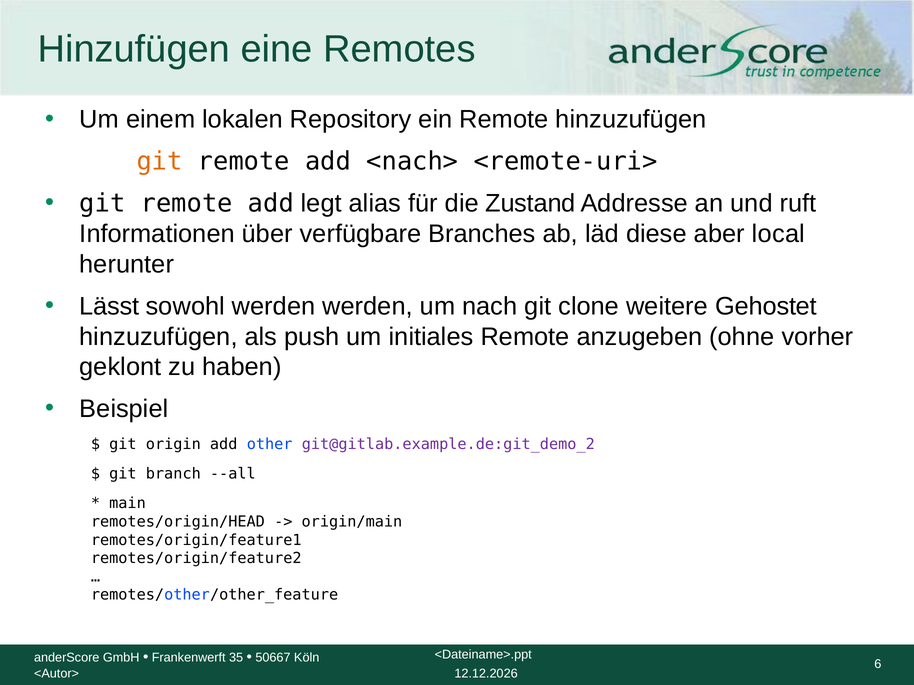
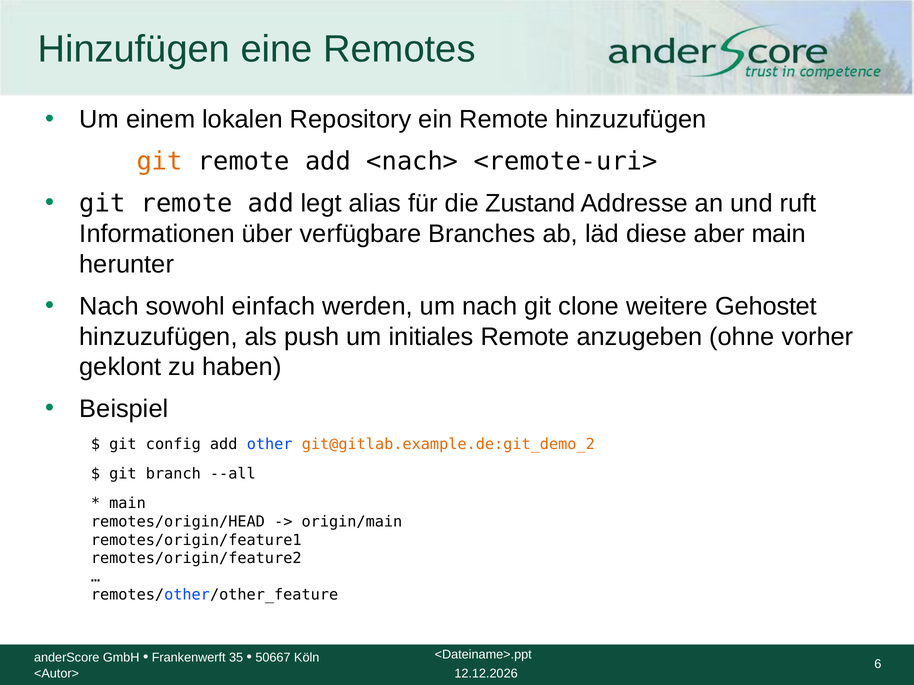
aber local: local -> main (779, 234)
Lässt: Lässt -> Nach (109, 306)
sowohl werden: werden -> einfach (274, 306)
origin: origin -> config (173, 444)
git@gitlab.example.de:git_demo_2 colour: purple -> orange (448, 444)
